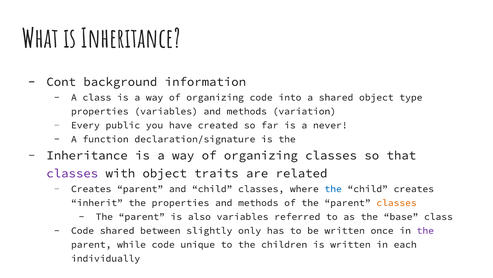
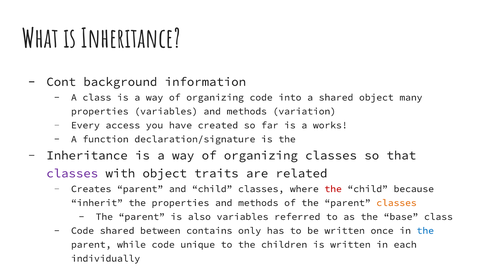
type: type -> many (411, 97)
public: public -> access (123, 125)
never: never -> works (330, 125)
the colour: blue -> red (333, 188)
child creates: creates -> because (414, 188)
slightly: slightly -> contains (209, 230)
the colour: purple -> blue (425, 230)
